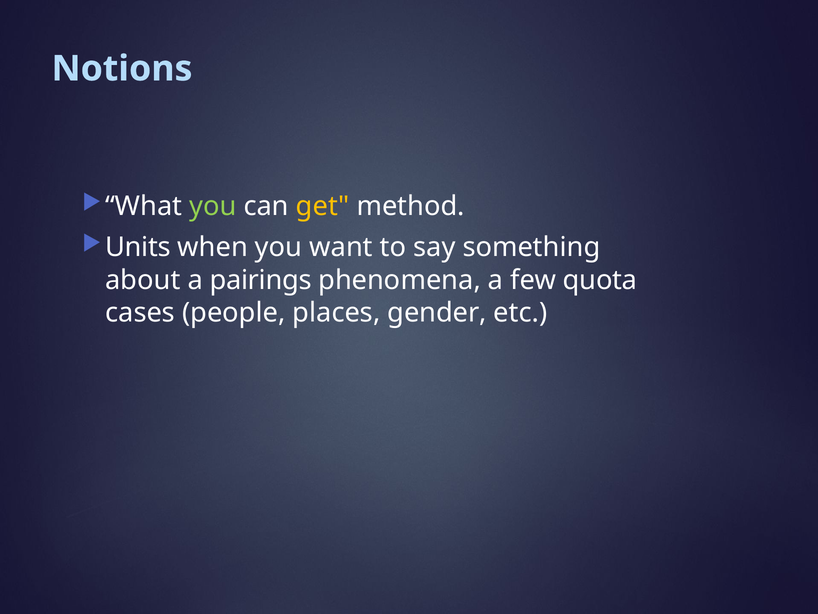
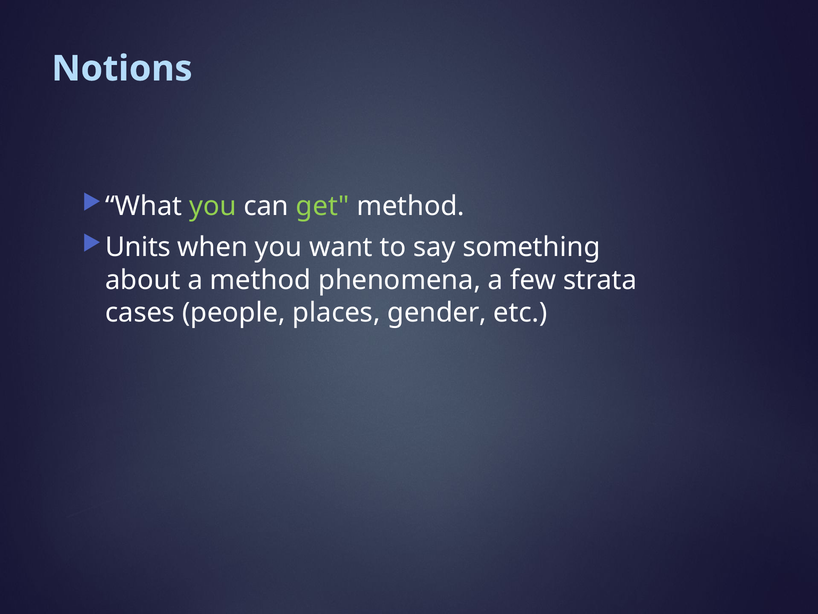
get colour: yellow -> light green (323, 206)
a pairings: pairings -> method (261, 280)
quota: quota -> strata (600, 280)
